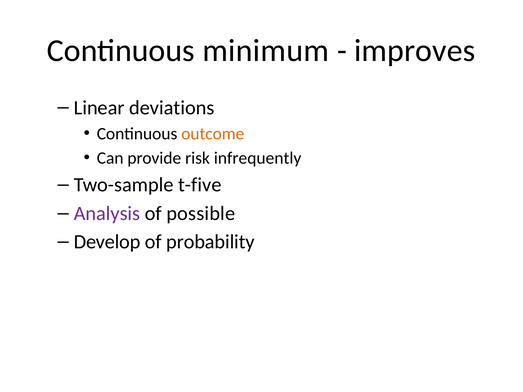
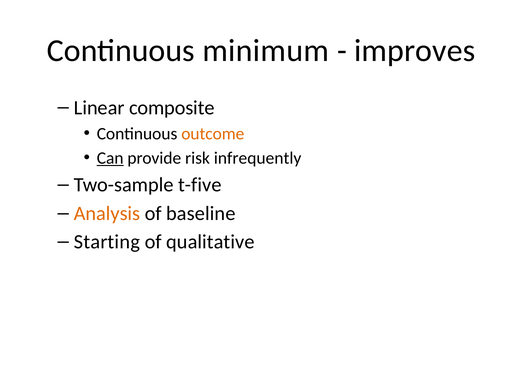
deviations: deviations -> composite (172, 108)
Can underline: none -> present (110, 158)
Analysis colour: purple -> orange (107, 214)
possible: possible -> baseline (201, 214)
Develop: Develop -> Starting (107, 242)
probability: probability -> qualitative (210, 242)
